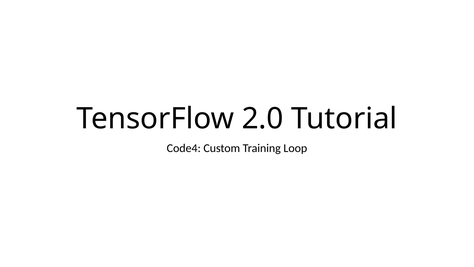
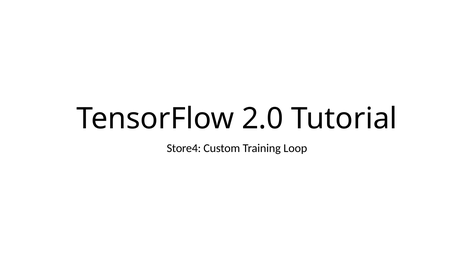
Code4: Code4 -> Store4 (184, 148)
